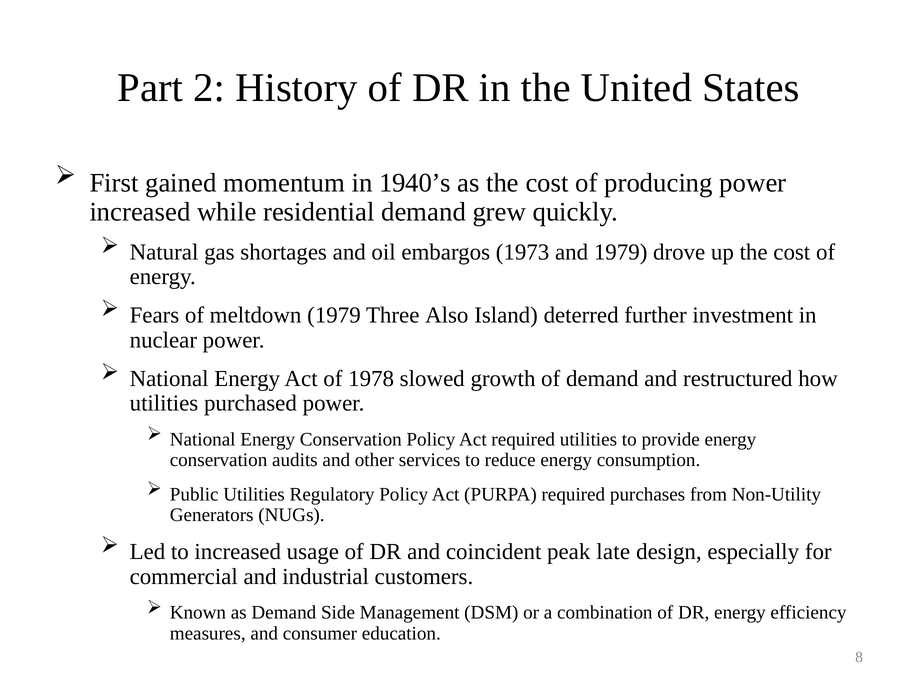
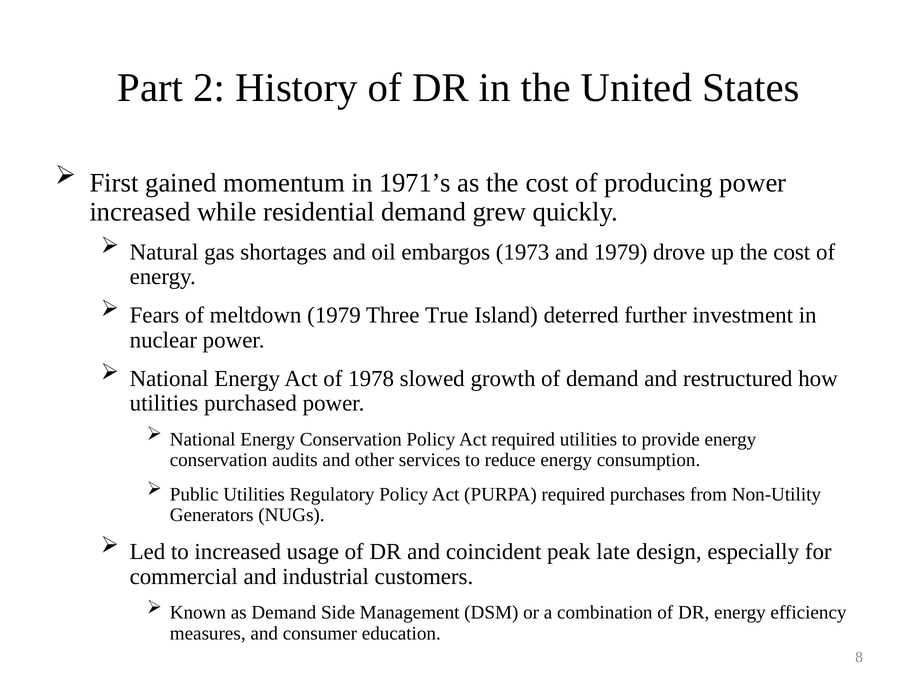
1940’s: 1940’s -> 1971’s (415, 183)
Also: Also -> True (447, 315)
